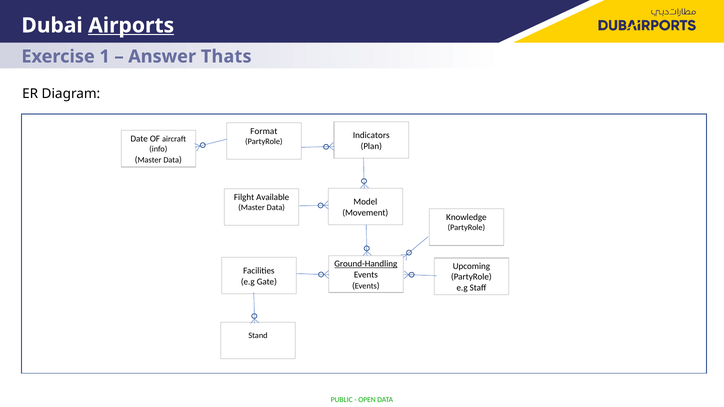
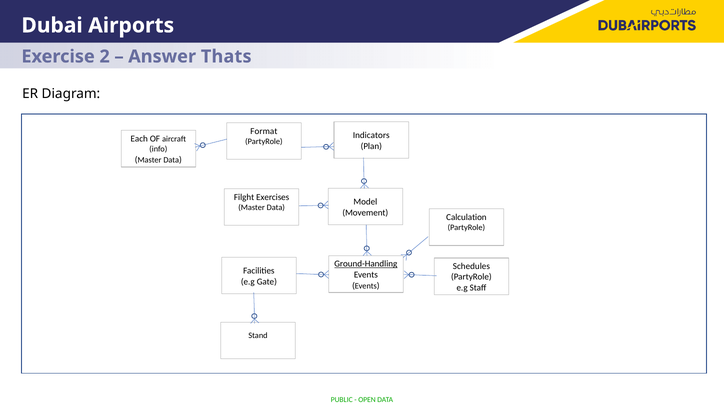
Airports underline: present -> none (131, 25)
1: 1 -> 2 (105, 57)
Date: Date -> Each (139, 139)
Available: Available -> Exercises (273, 197)
Knowledge: Knowledge -> Calculation (466, 218)
Upcoming: Upcoming -> Schedules (471, 266)
